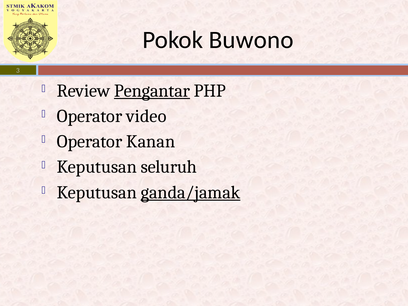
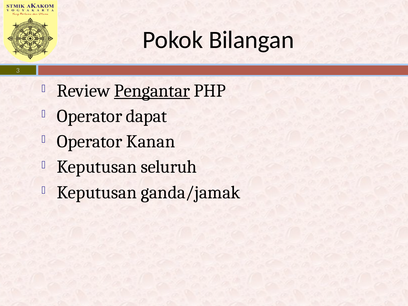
Buwono: Buwono -> Bilangan (251, 40)
video: video -> dapat (147, 116)
ganda/jamak underline: present -> none (191, 192)
